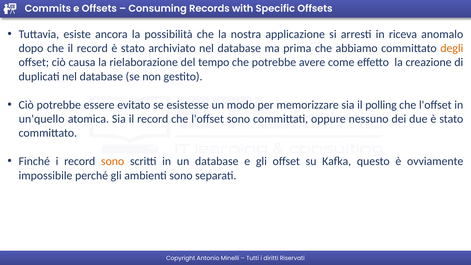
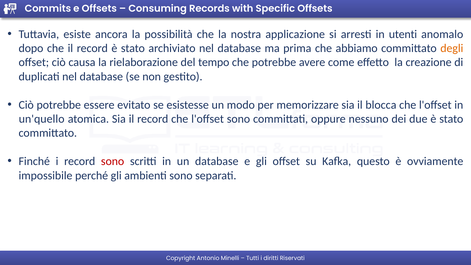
riceva: riceva -> utenti (403, 34)
polling: polling -> blocca (381, 105)
sono colour: orange -> red (113, 161)
